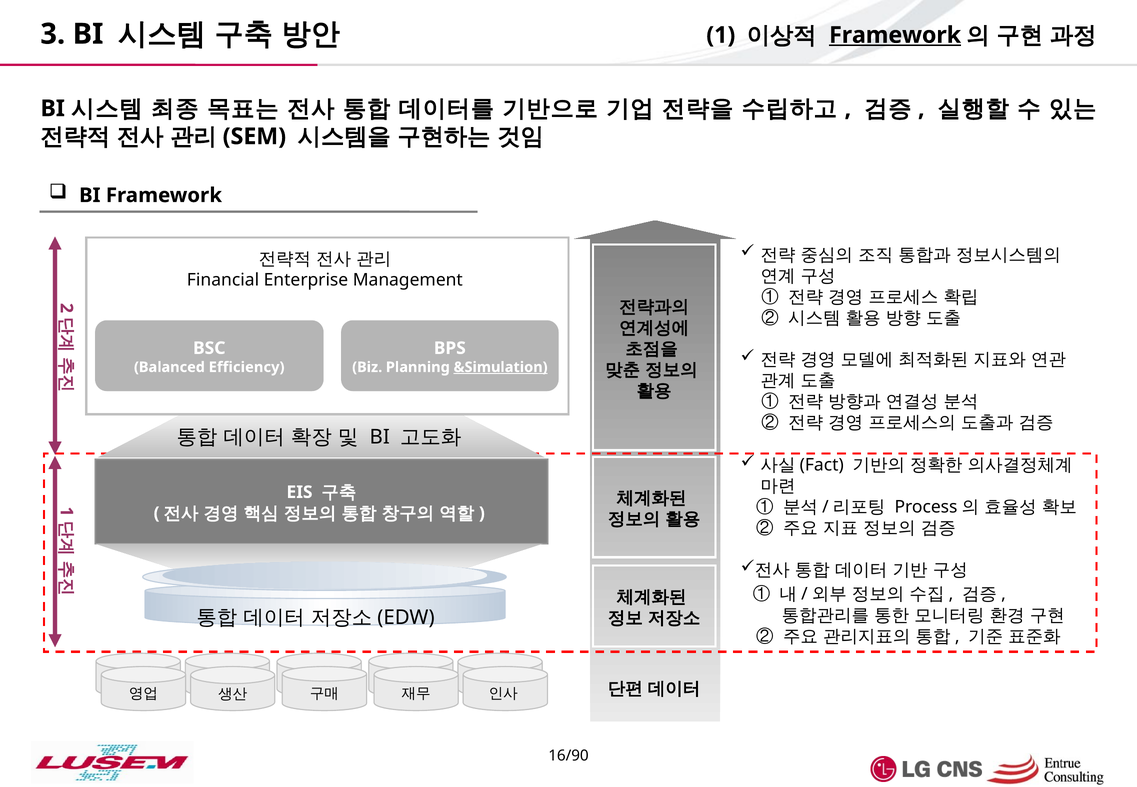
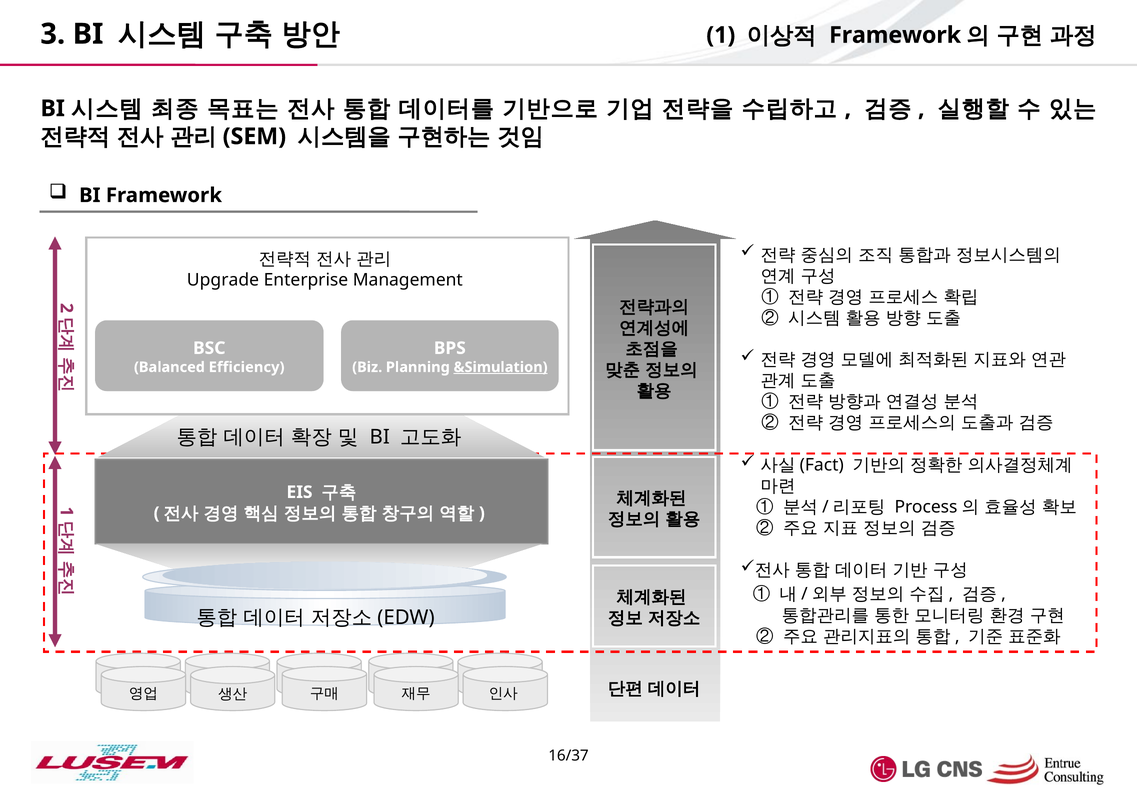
Framework underline: present -> none (895, 35)
Financial: Financial -> Upgrade (223, 280)
16/90: 16/90 -> 16/37 (569, 756)
